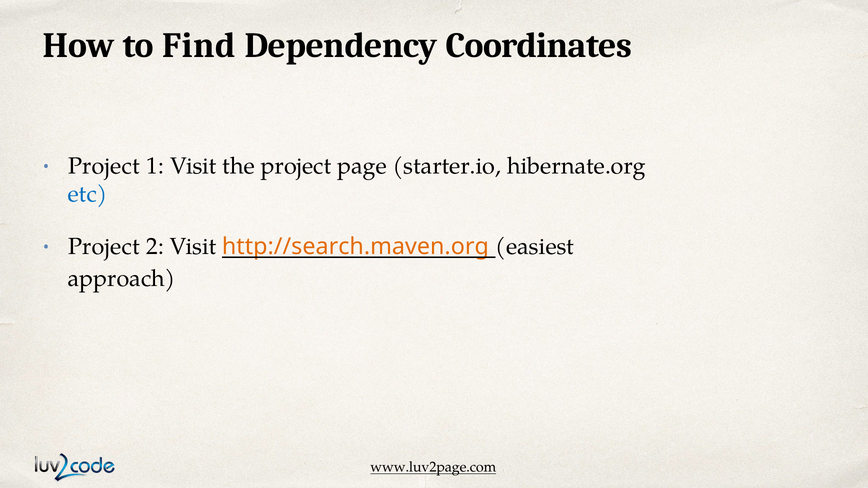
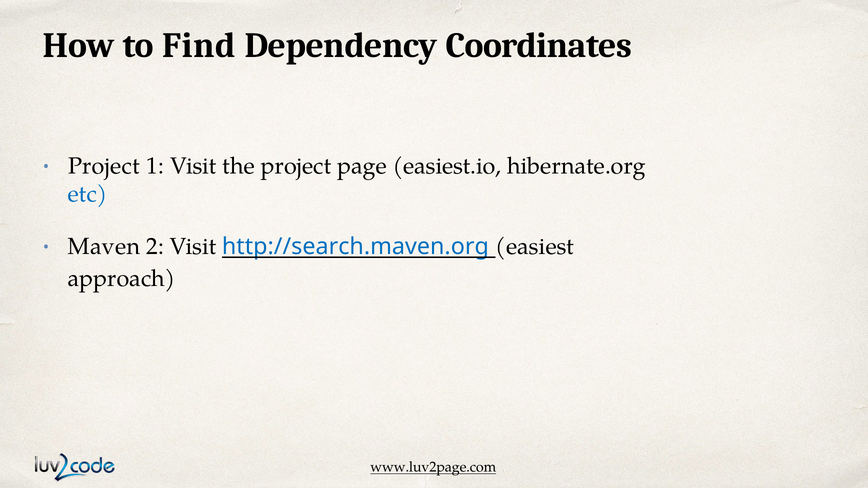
starter.io: starter.io -> easiest.io (447, 166)
Project: Project -> Maven (104, 247)
http://search.maven.org colour: orange -> blue (355, 247)
